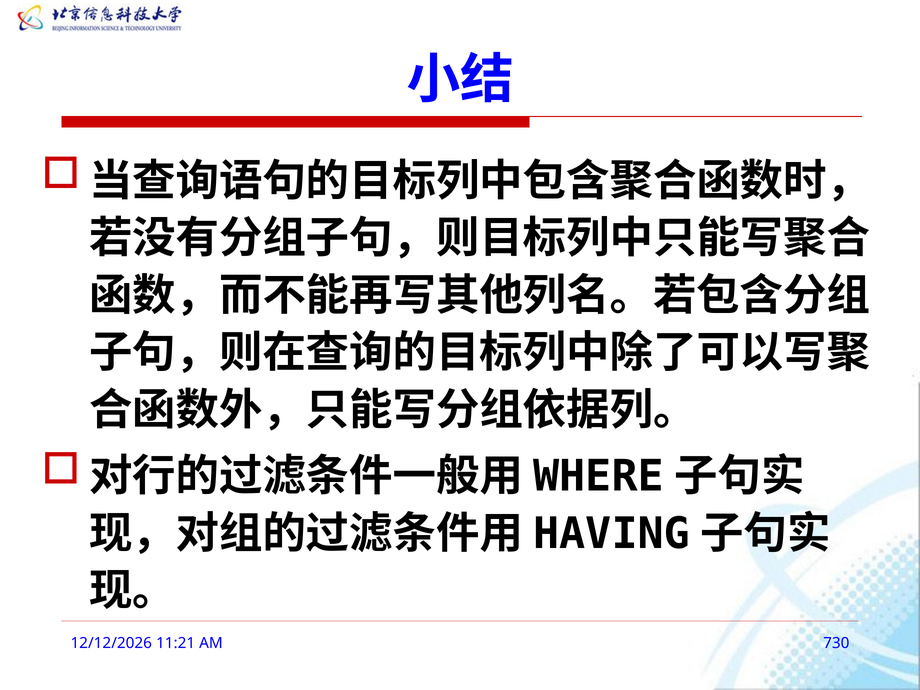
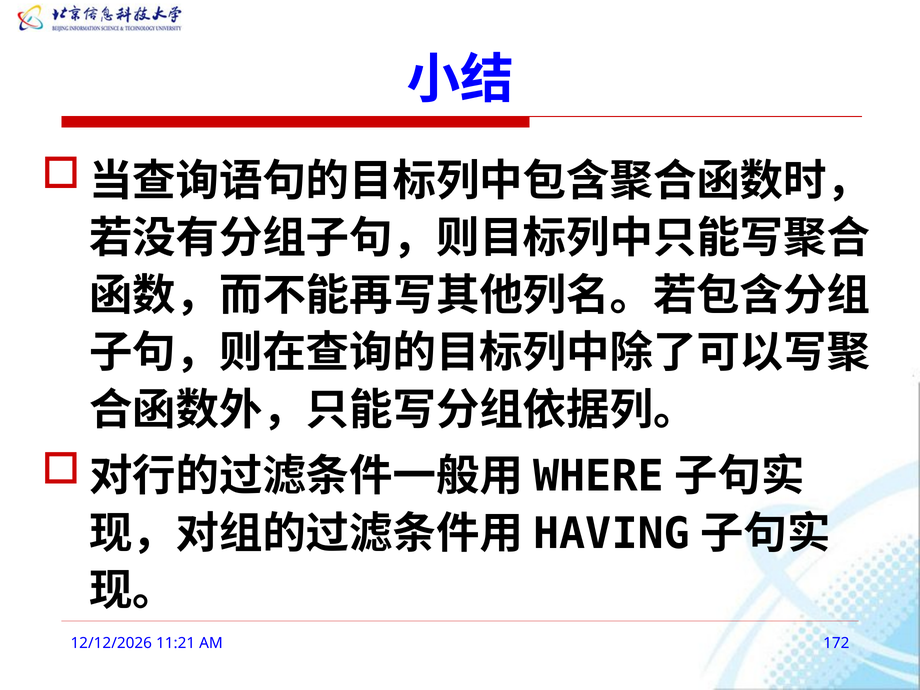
730: 730 -> 172 (836, 643)
